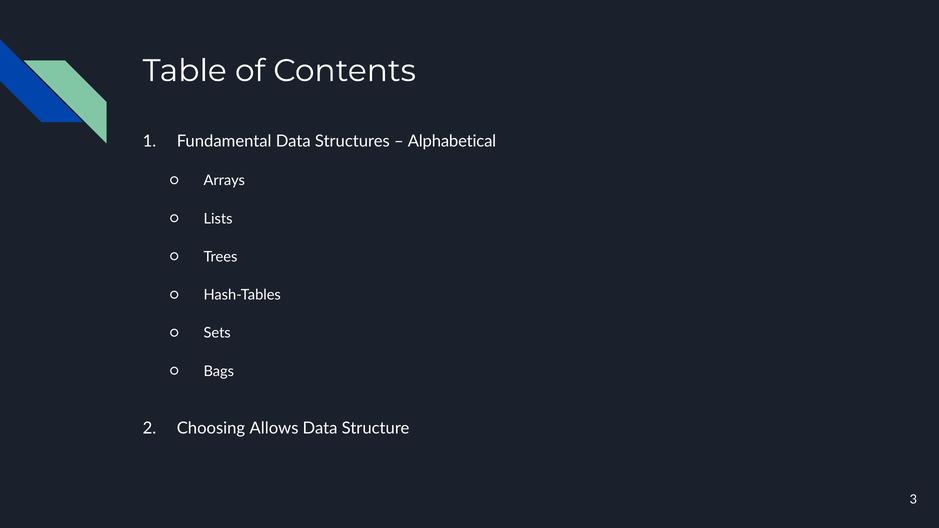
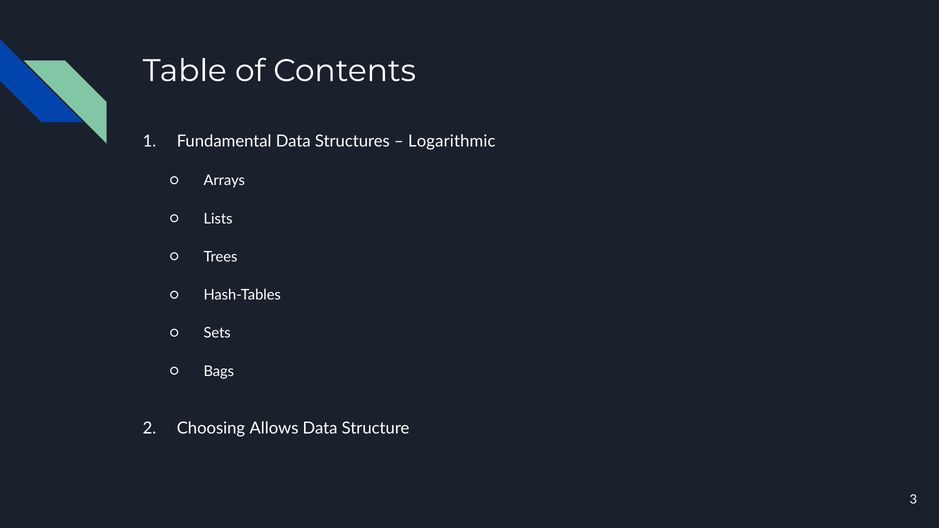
Alphabetical: Alphabetical -> Logarithmic (452, 141)
